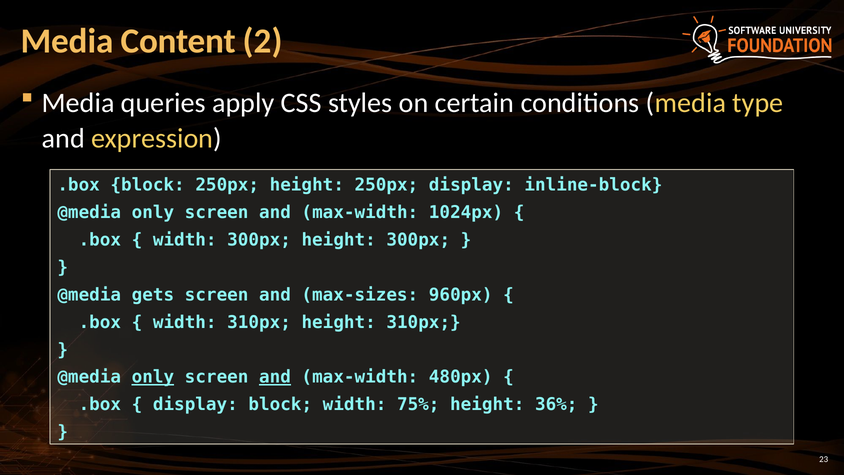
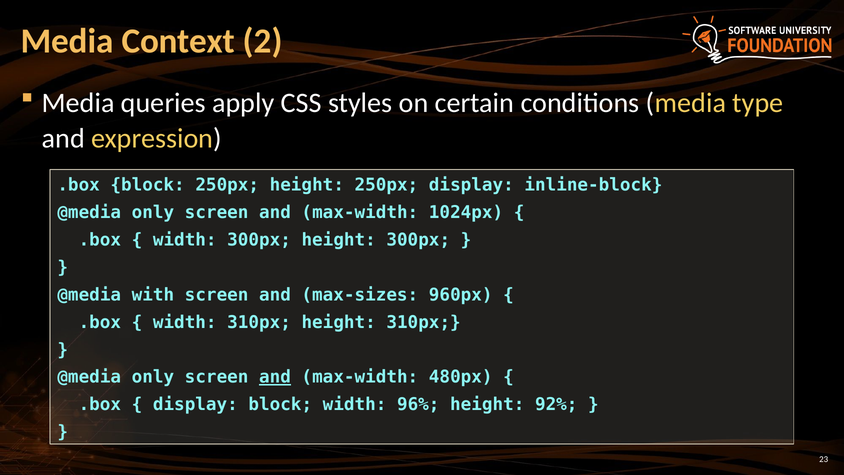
Content: Content -> Context (178, 41)
gets: gets -> with (153, 295)
only underline: present -> none (153, 377)
75%: 75% -> 96% (418, 405)
36%: 36% -> 92% (556, 405)
